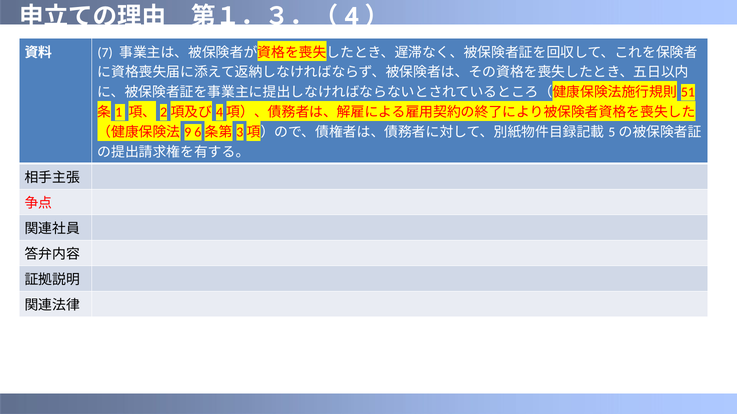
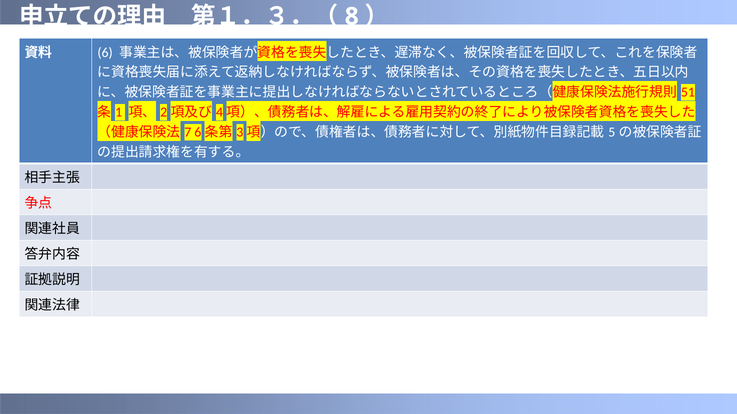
4: 4 -> 8 (352, 16)
7: 7 -> 6 (105, 53)
9: 9 -> 7 (188, 133)
